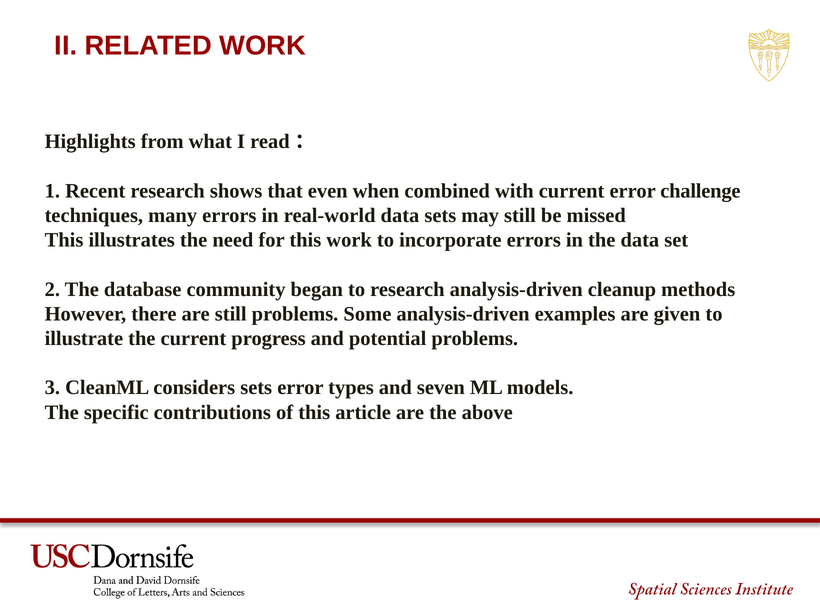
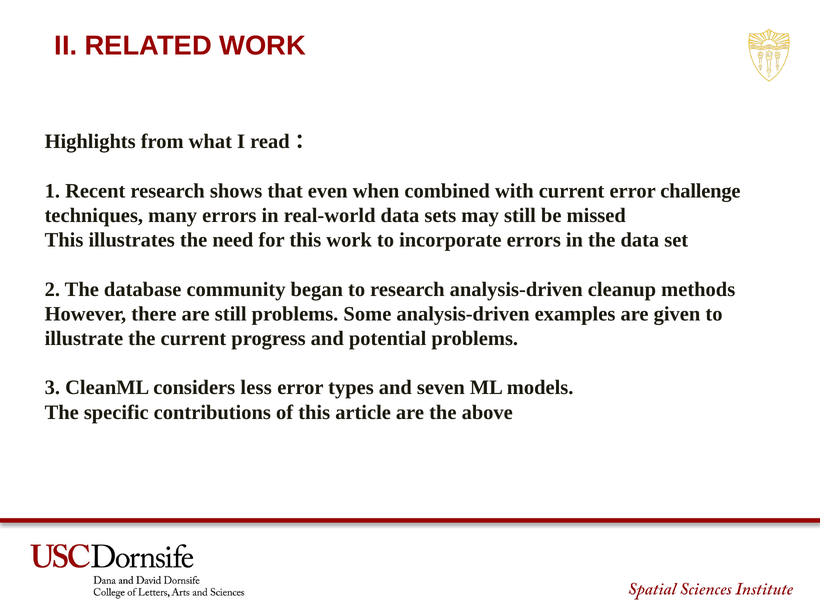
considers sets: sets -> less (256, 388)
